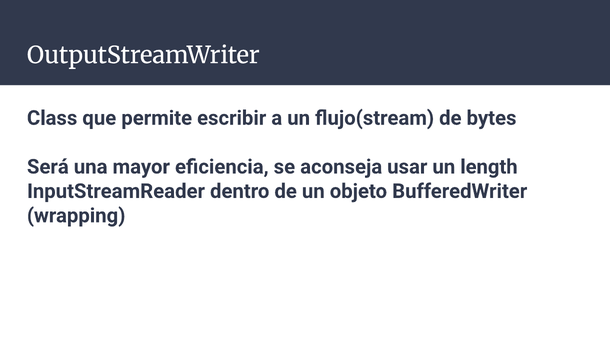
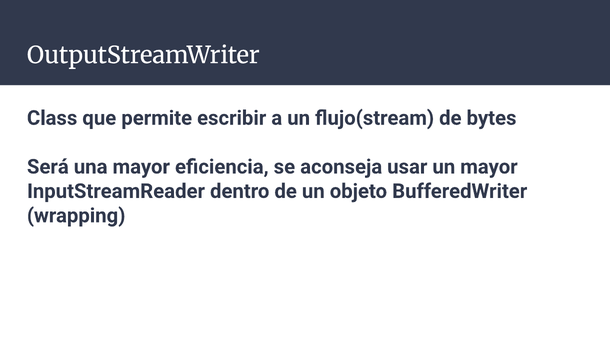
un length: length -> mayor (489, 167)
